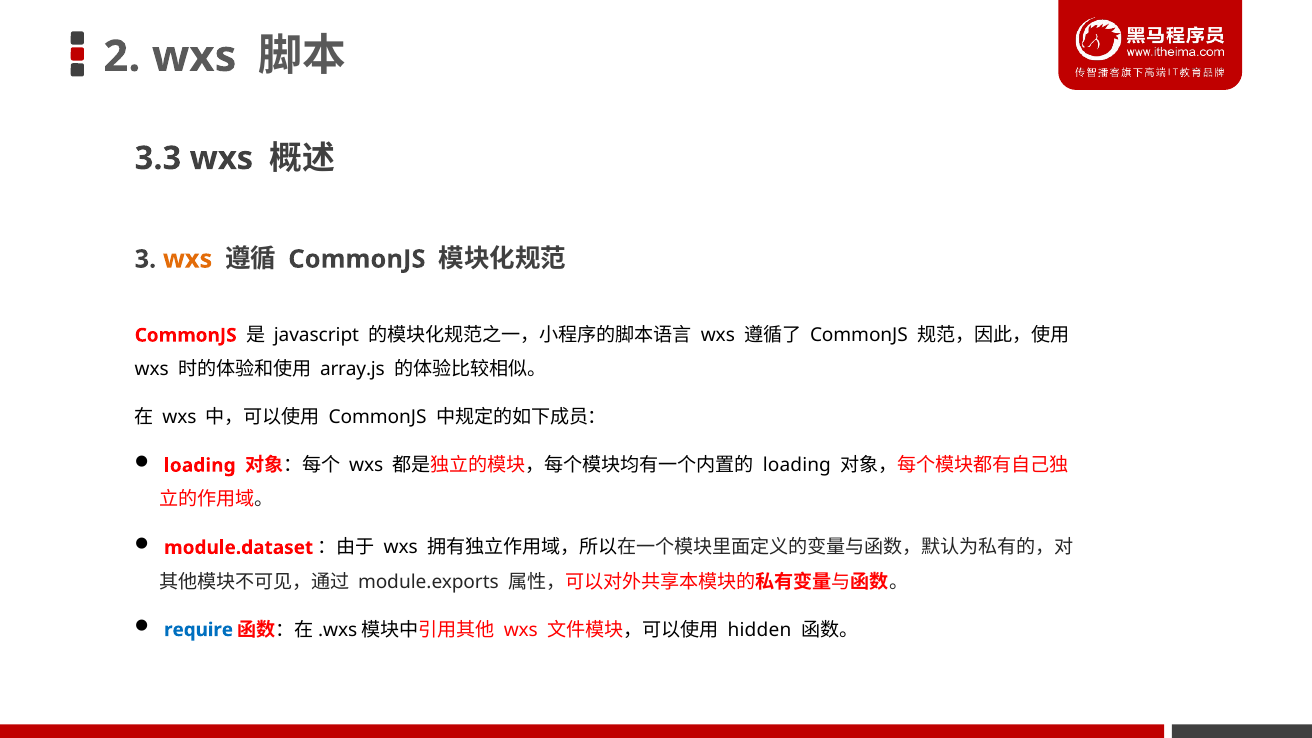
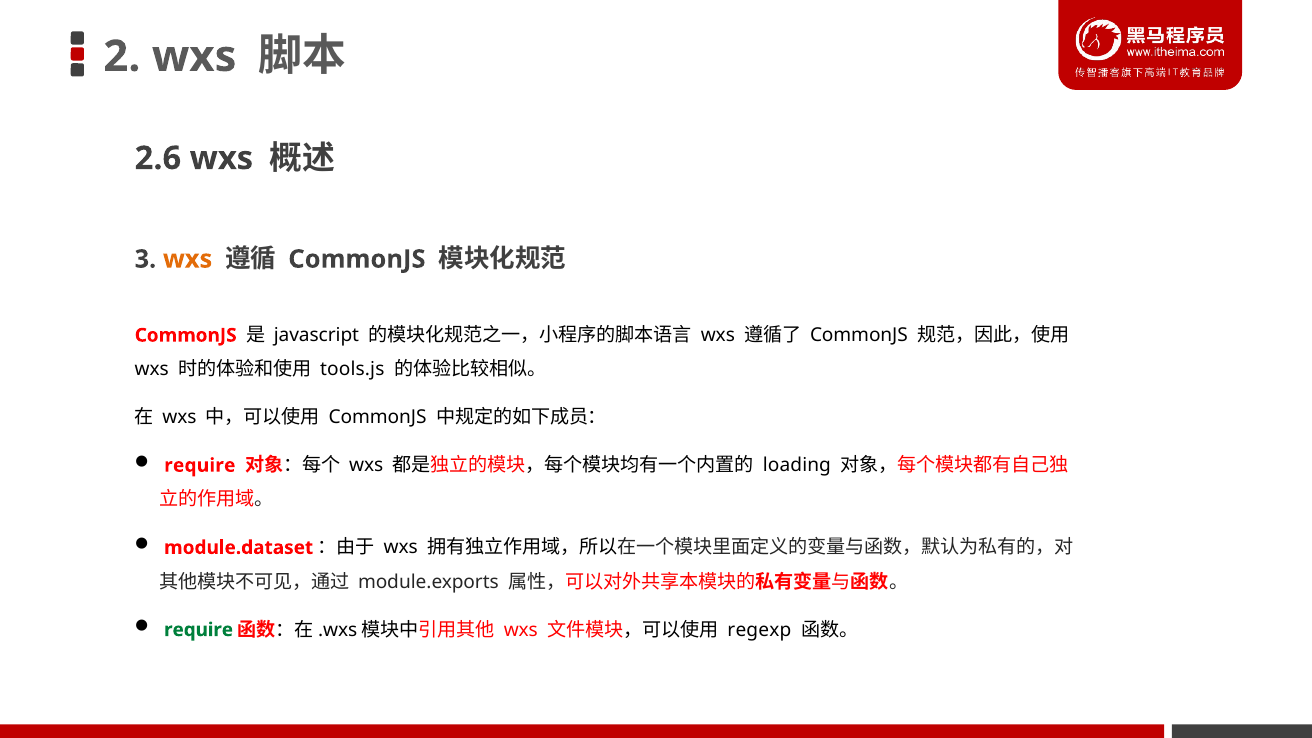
3.3: 3.3 -> 2.6 (158, 158)
array.js: array.js -> tools.js (352, 370)
loading: loading -> require (200, 465)
require colour: blue -> green (199, 630)
hidden: hidden -> regexp (759, 630)
